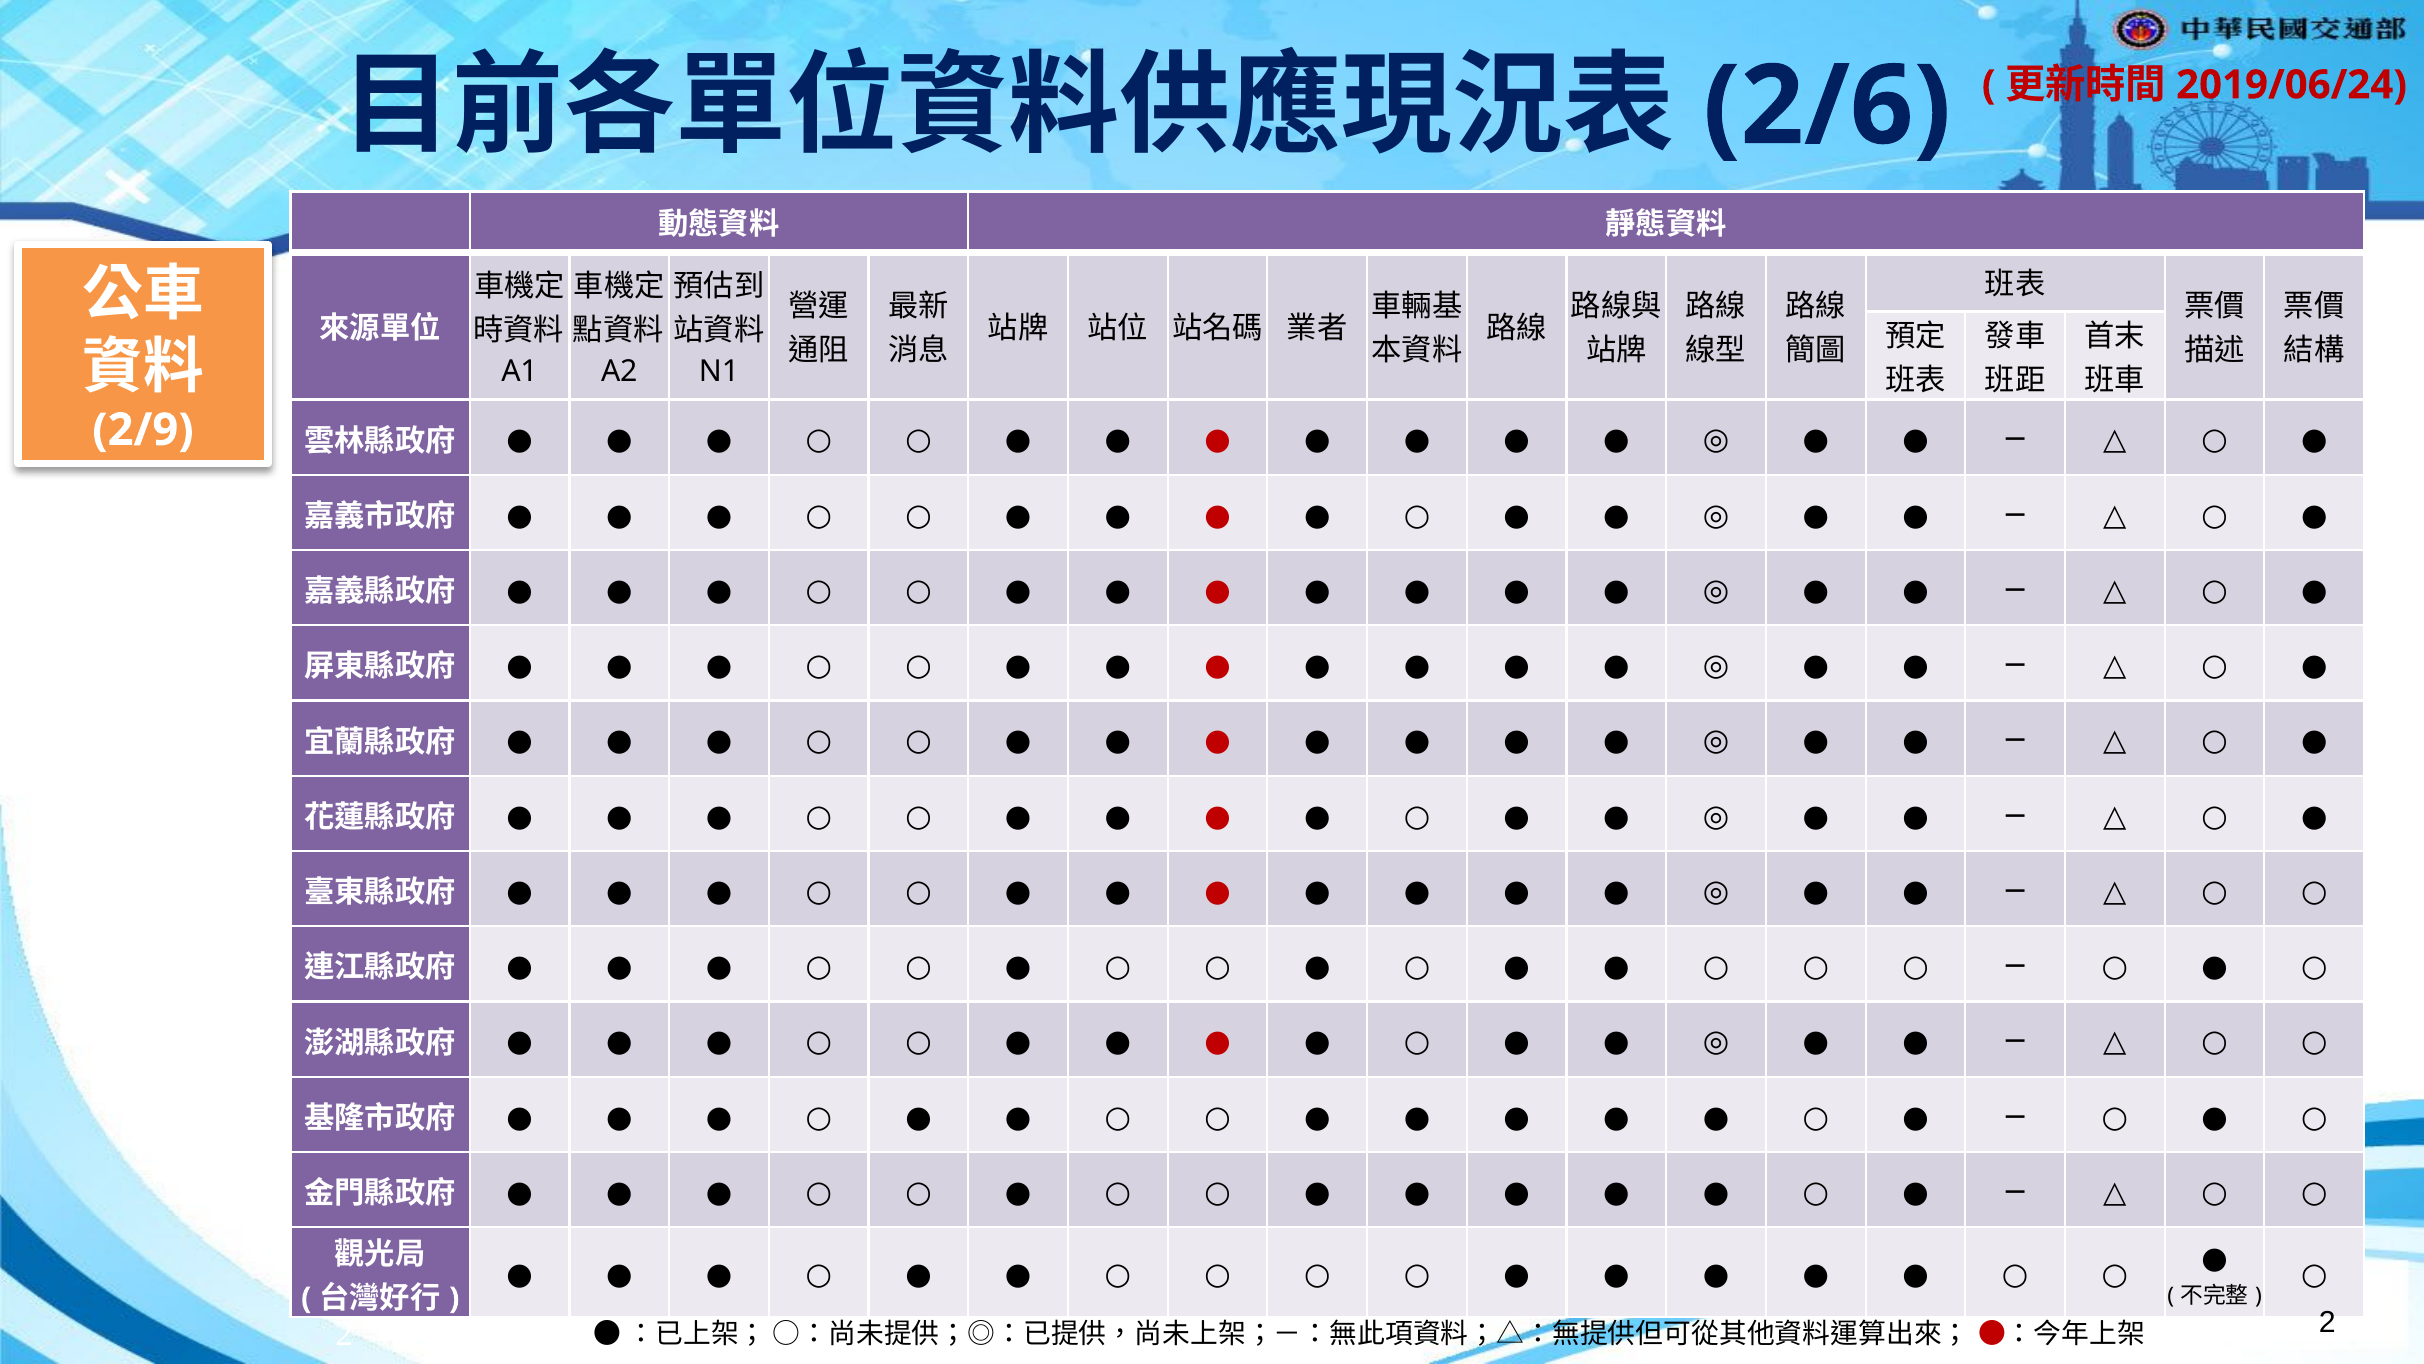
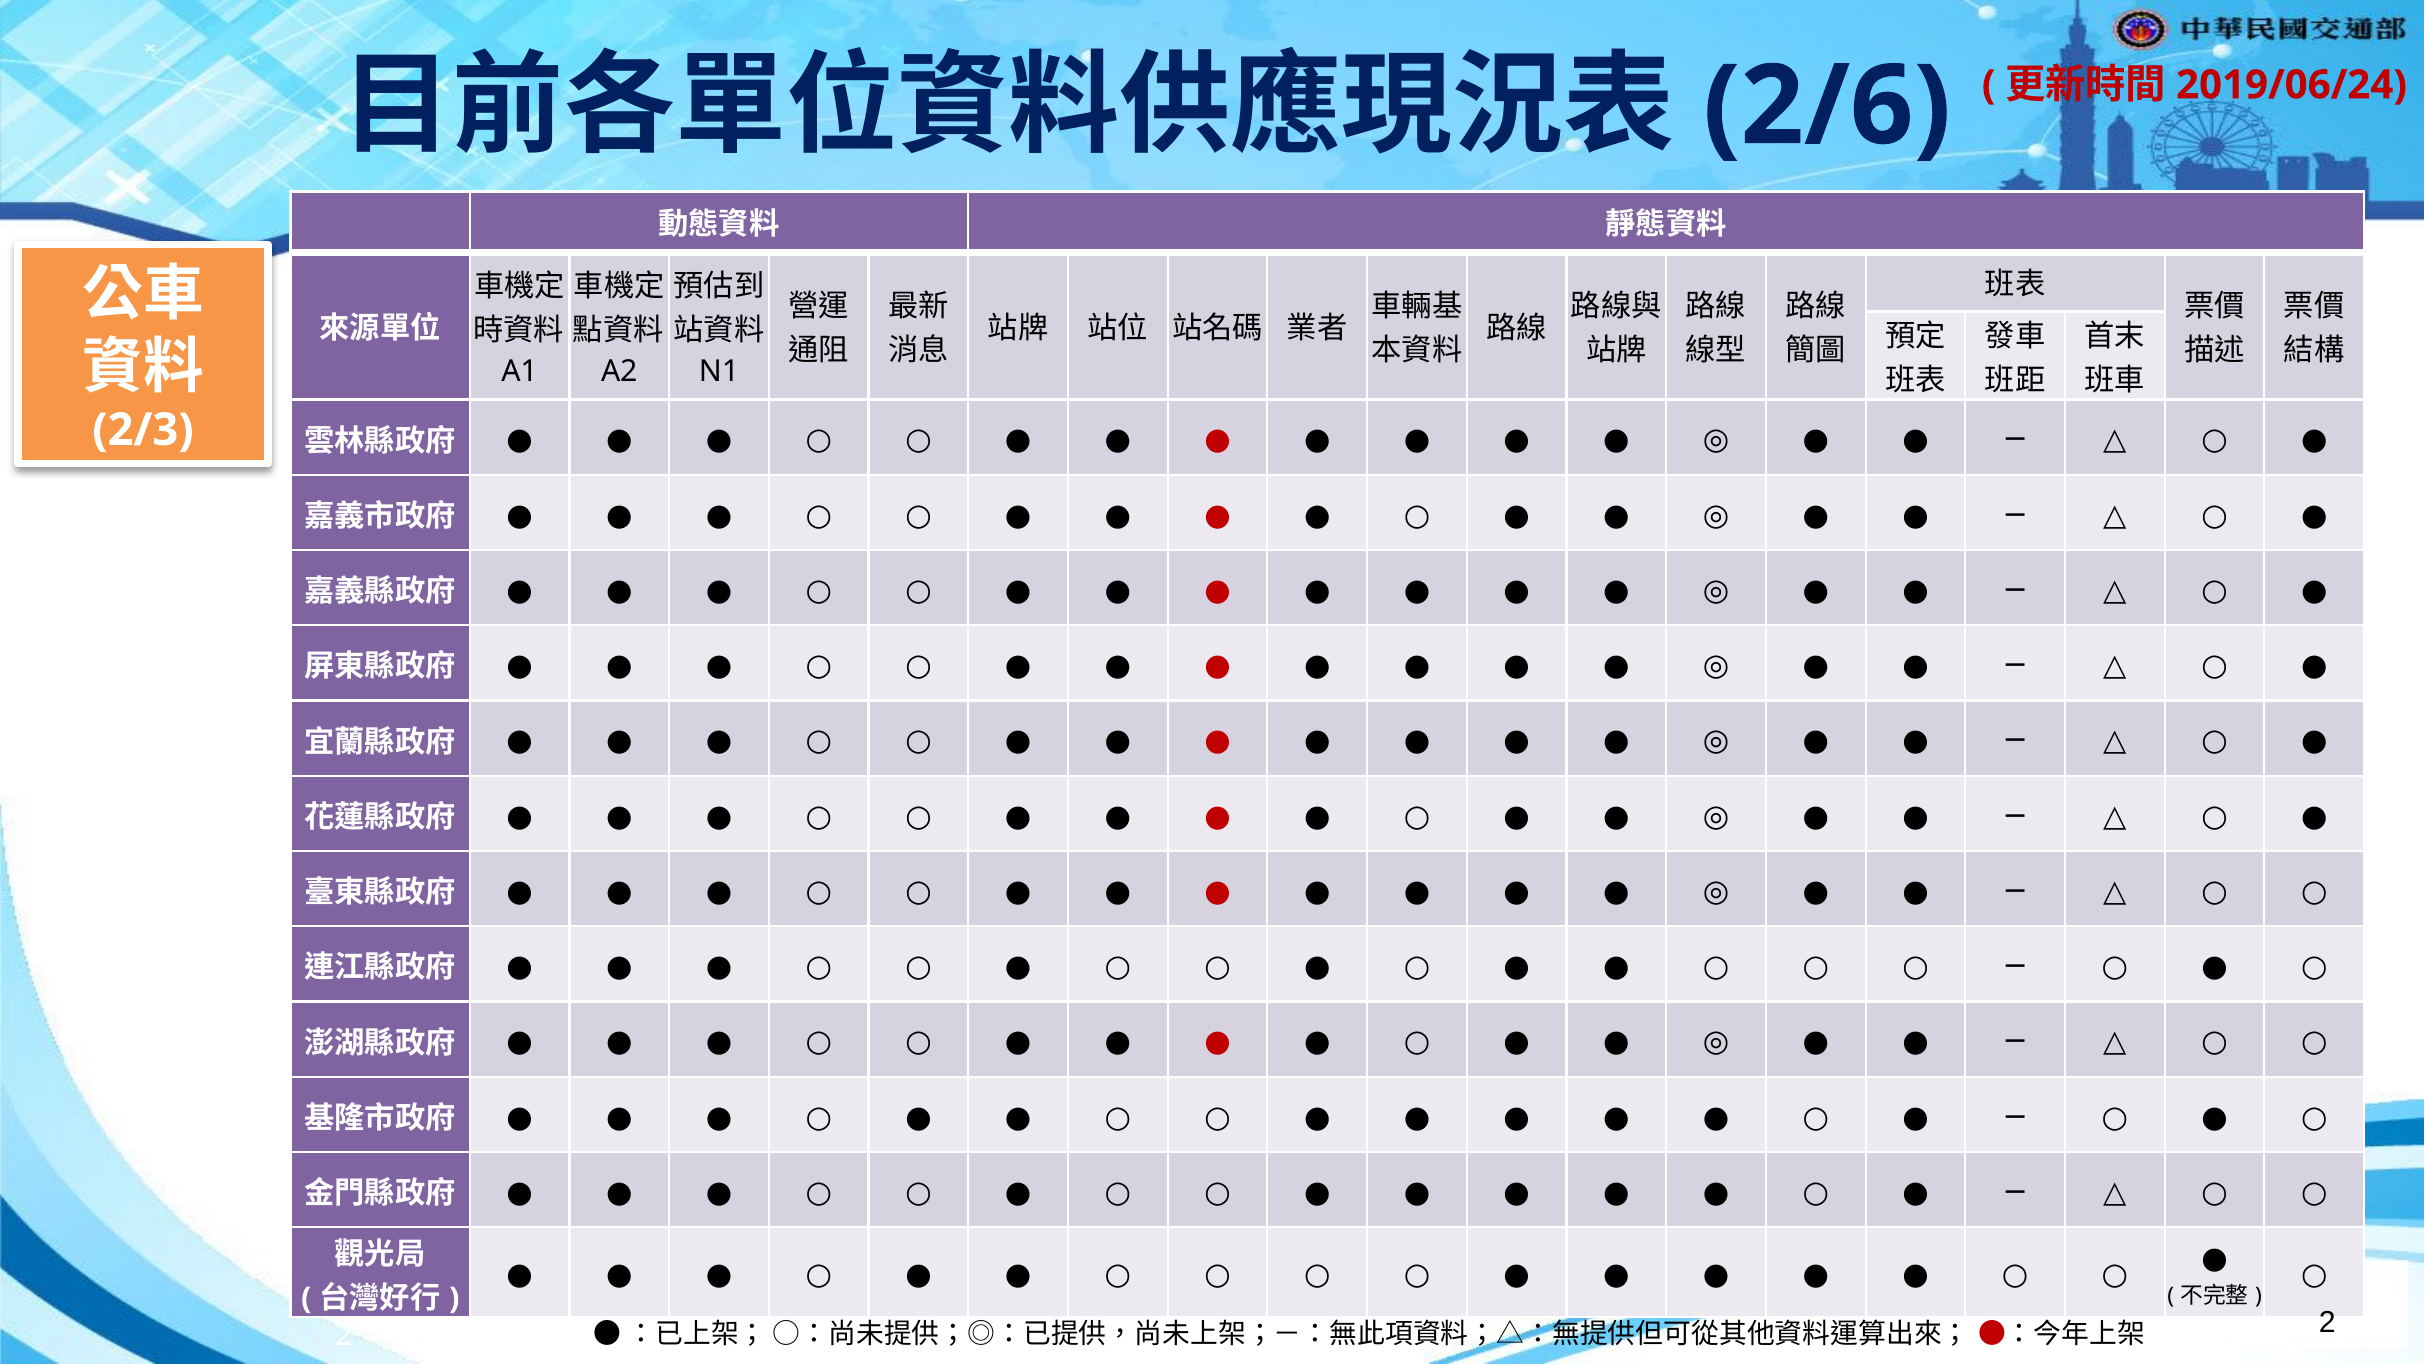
2/9: 2/9 -> 2/3 (143, 430)
